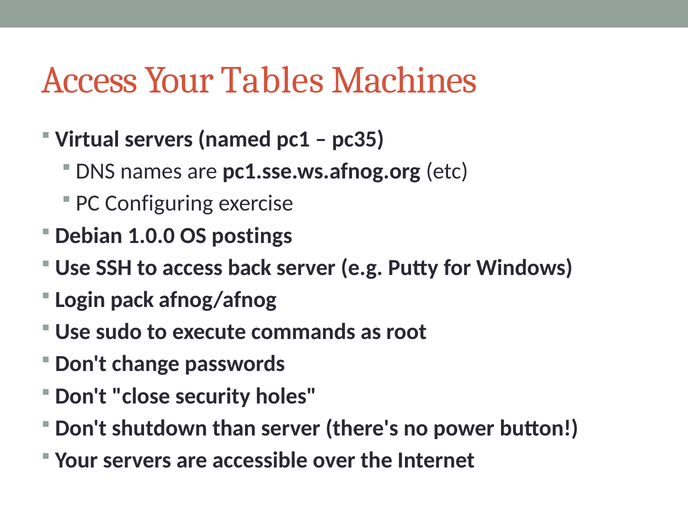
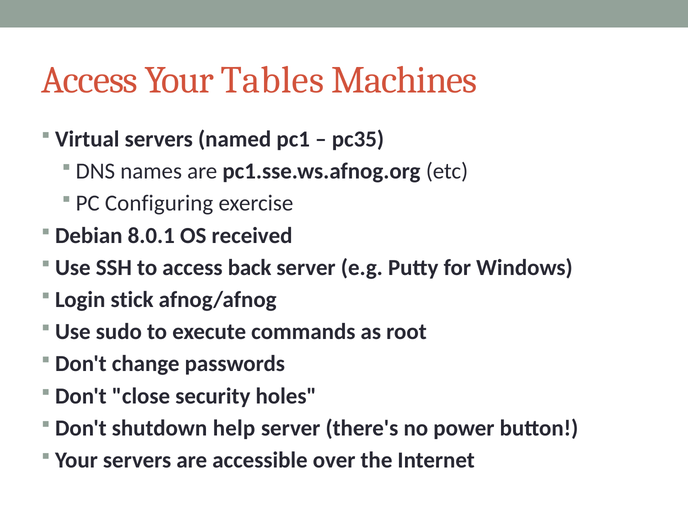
1.0.0: 1.0.0 -> 8.0.1 (151, 236)
postings: postings -> received (252, 236)
pack: pack -> stick (132, 300)
than: than -> help (234, 428)
